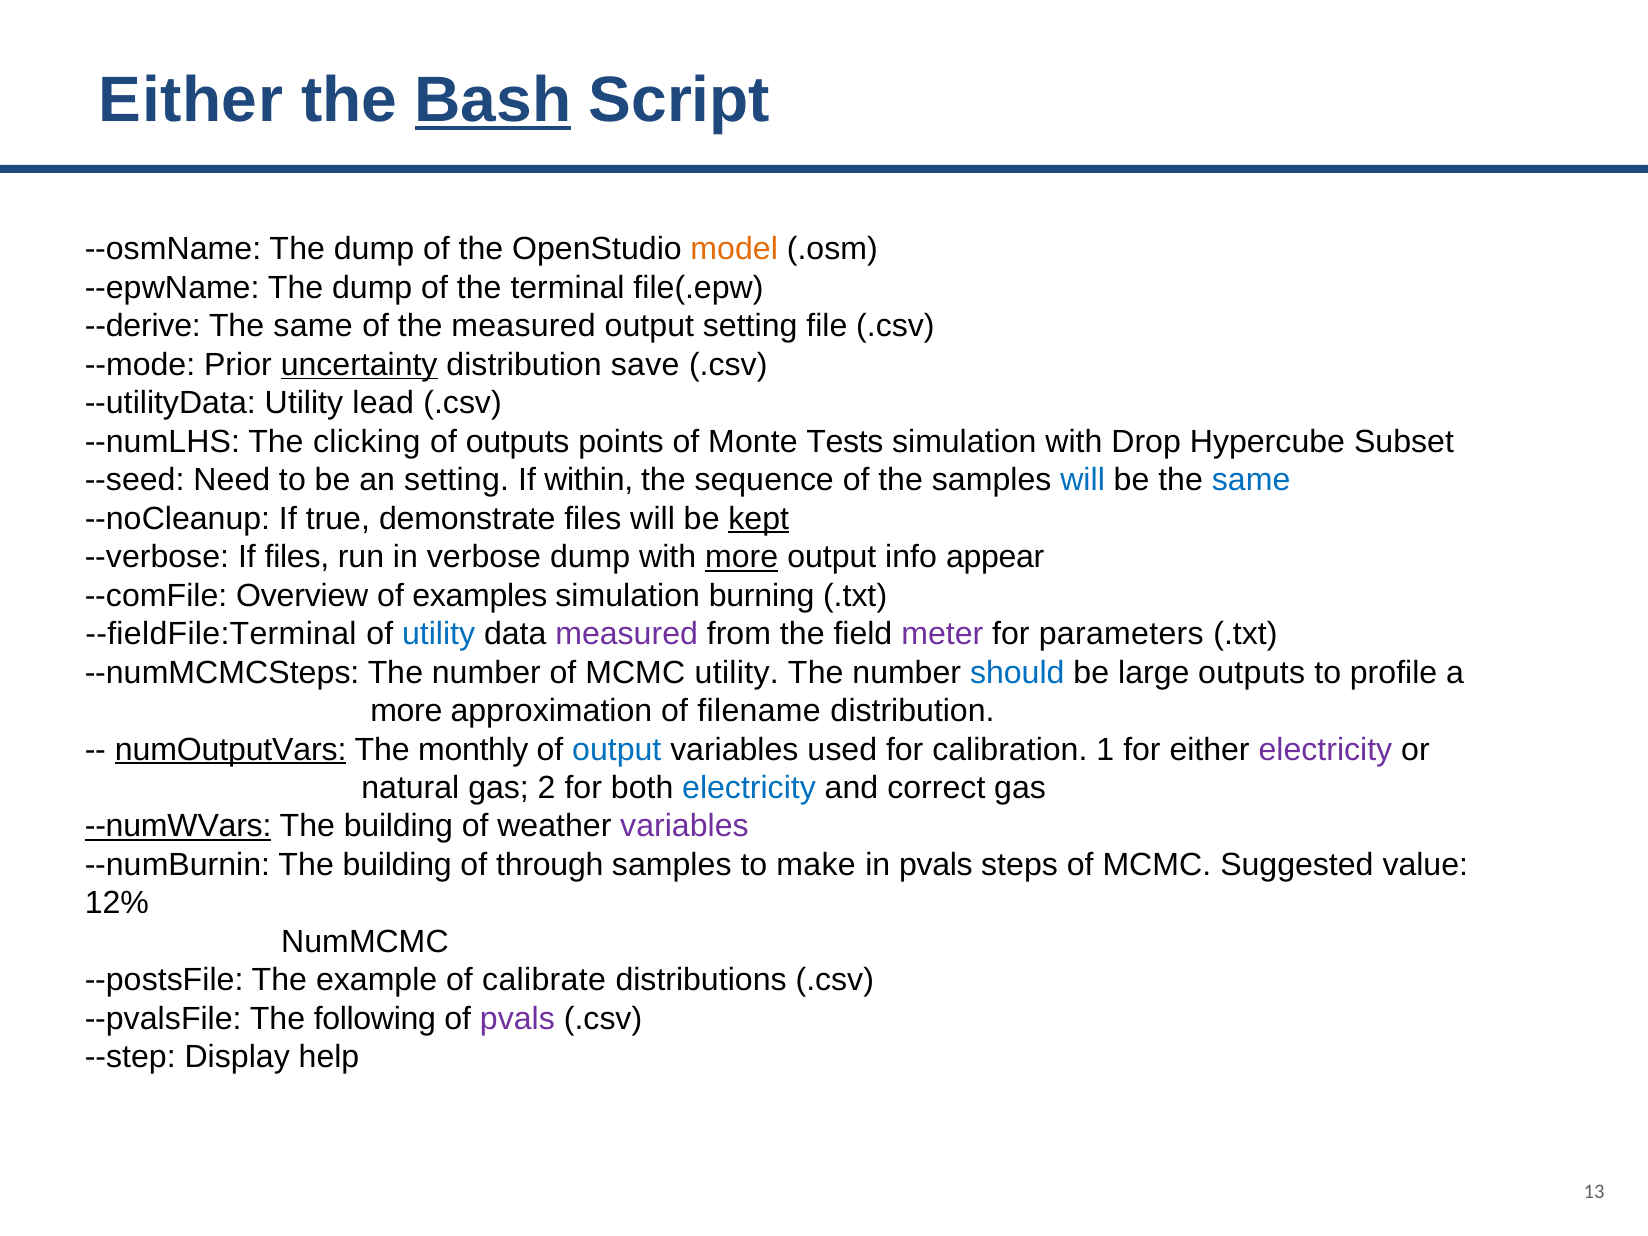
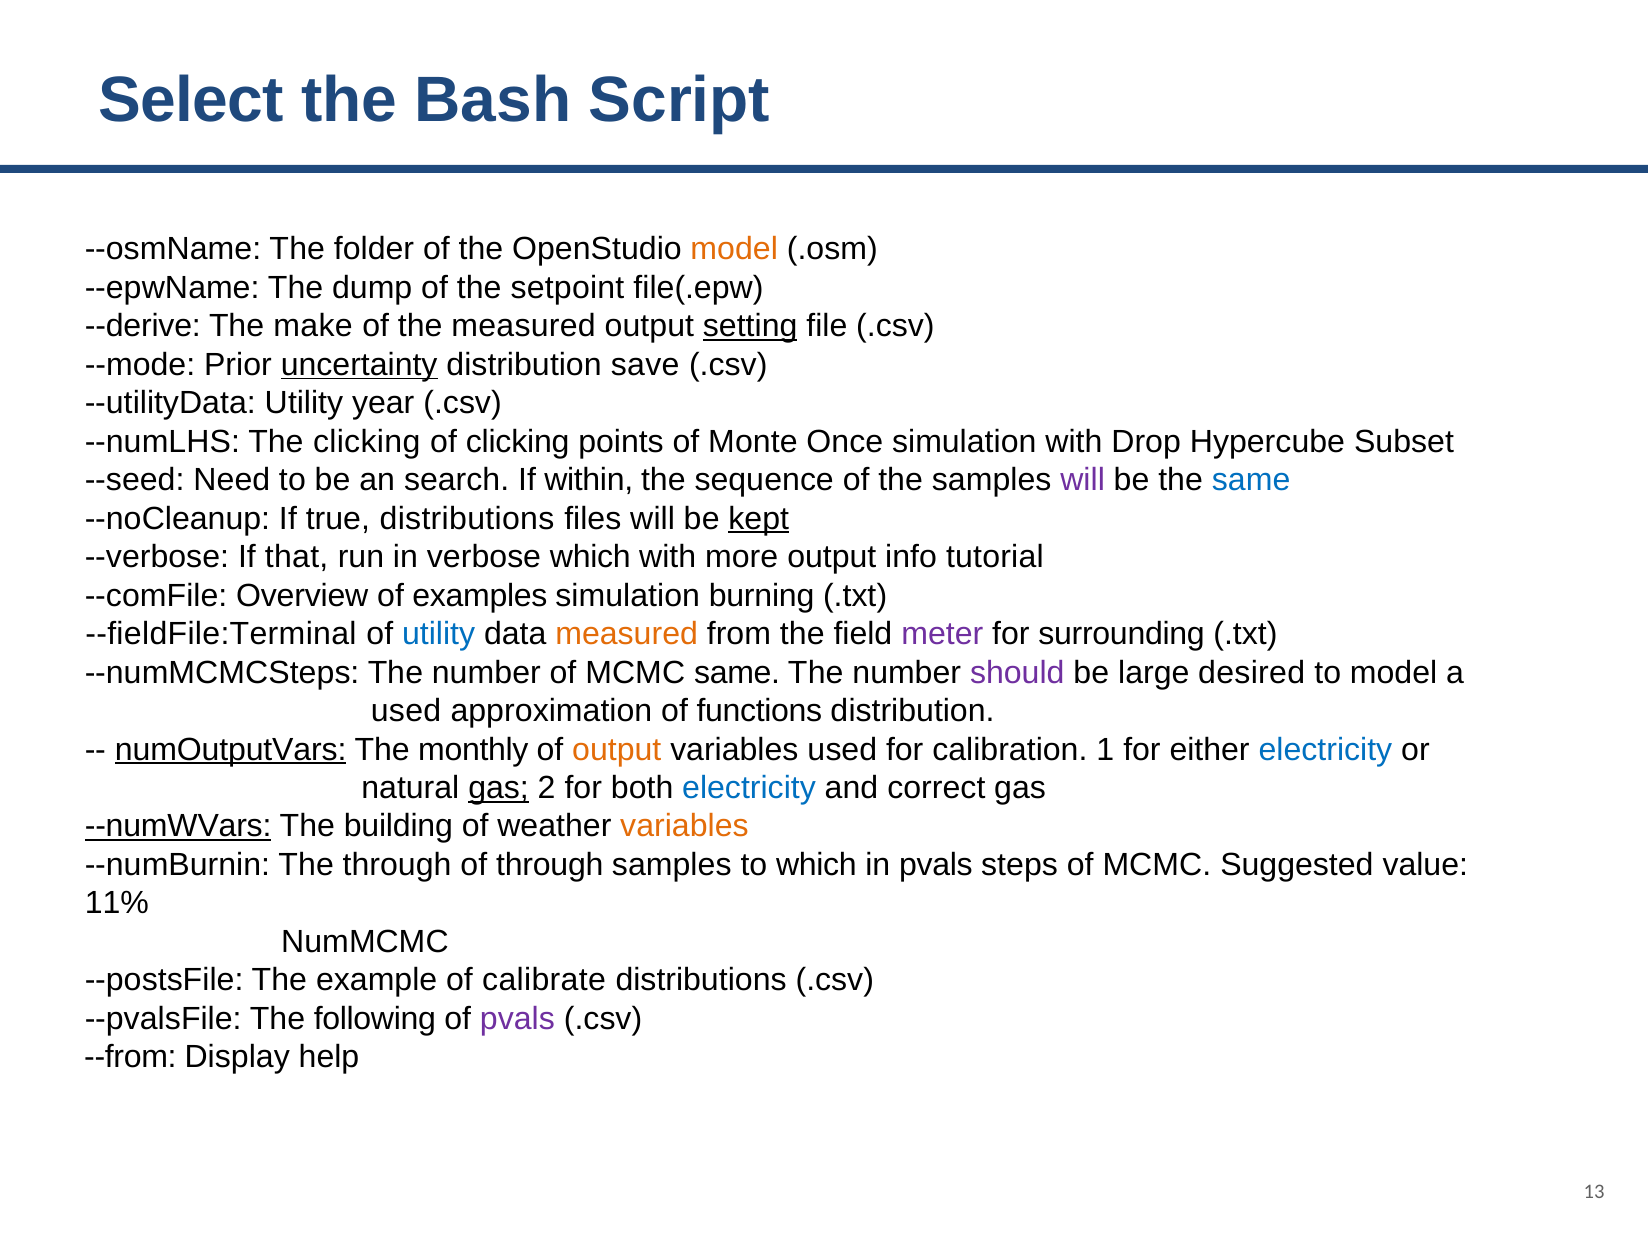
Either: Either -> Select (192, 101)
Bash underline: present -> none (493, 101)
--osmName The dump: dump -> folder (374, 249)
terminal: terminal -> setpoint (567, 288)
same: same -> make (313, 326)
setting underline: none -> present (750, 326)
lead: lead -> year (383, 403)
of outputs: outputs -> clicking (518, 442)
Tests: Tests -> Once (845, 442)
an setting: setting -> search (457, 480)
will colour: blue -> purple (1083, 480)
true demonstrate: demonstrate -> distributions (467, 519)
If files: files -> that (297, 557)
verbose dump: dump -> which (590, 557)
more underline: present -> none (742, 557)
appear: appear -> tutorial (995, 557)
measured colour: purple -> orange (627, 634)
parameters: parameters -> surrounding (1122, 634)
MCMC utility: utility -> same (737, 672)
should colour: blue -> purple (1017, 672)
large outputs: outputs -> desired (1252, 672)
to profile: profile -> model (1394, 672)
more: more -> used (406, 711)
filename: filename -> functions (759, 711)
output colour: blue -> orange (617, 749)
electricity colour: purple -> blue (1325, 749)
gas underline: none -> present (499, 788)
variables colour: purple -> orange (684, 826)
--numBurnin The building: building -> through (397, 865)
to make: make -> which (816, 865)
12%: 12% -> 11% (117, 903)
--step: --step -> --from (130, 1057)
